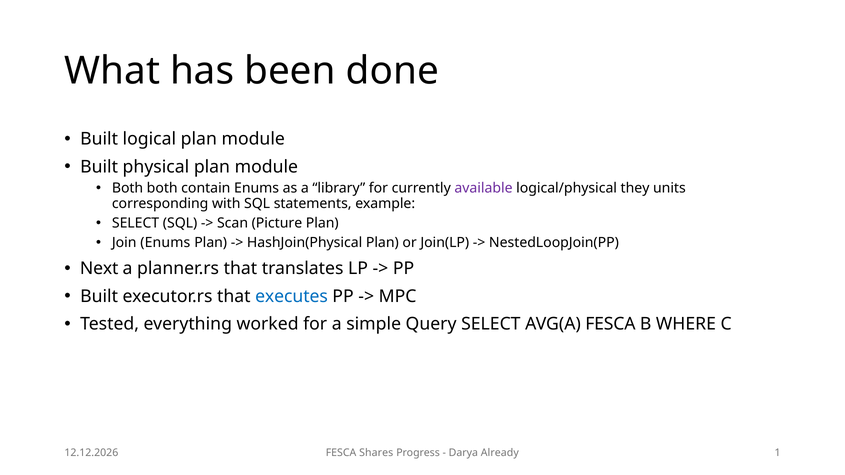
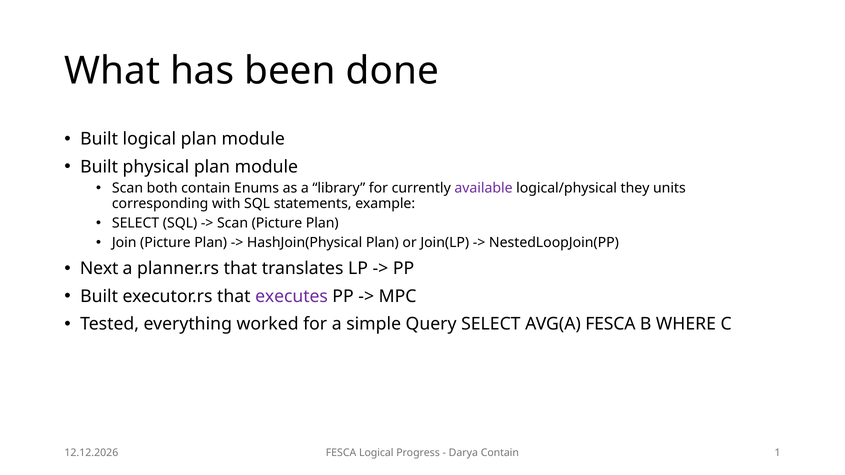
Both: Both -> Scan (128, 188)
Join Enums: Enums -> Picture (165, 243)
executes colour: blue -> purple (292, 297)
FESCA Shares: Shares -> Logical (376, 453)
Darya Already: Already -> Contain (500, 453)
